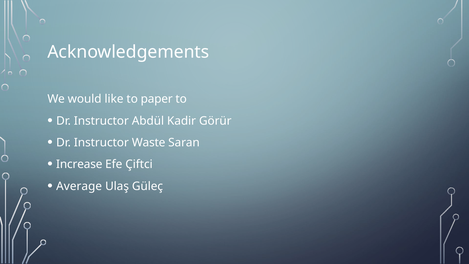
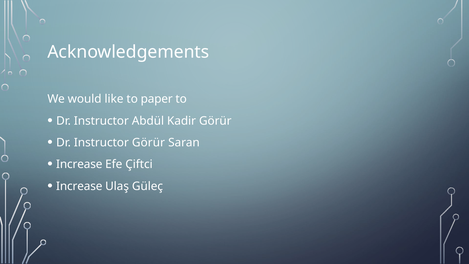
Instructor Waste: Waste -> Görür (148, 143)
Average: Average -> Increase (79, 186)
